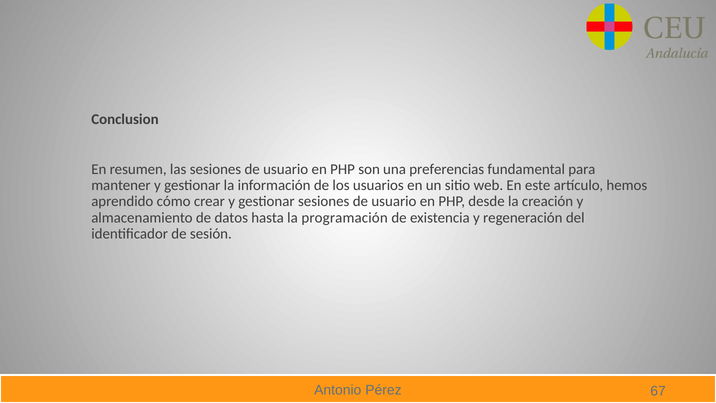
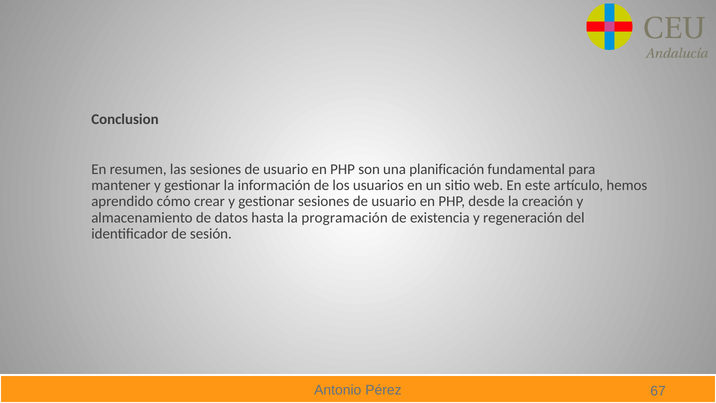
preferencias: preferencias -> planificación (447, 169)
